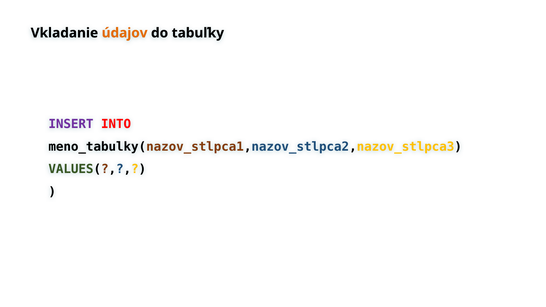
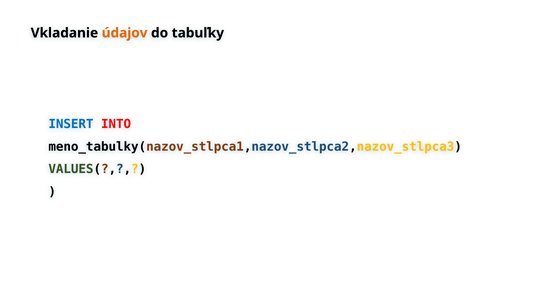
INSERT colour: purple -> blue (71, 124)
